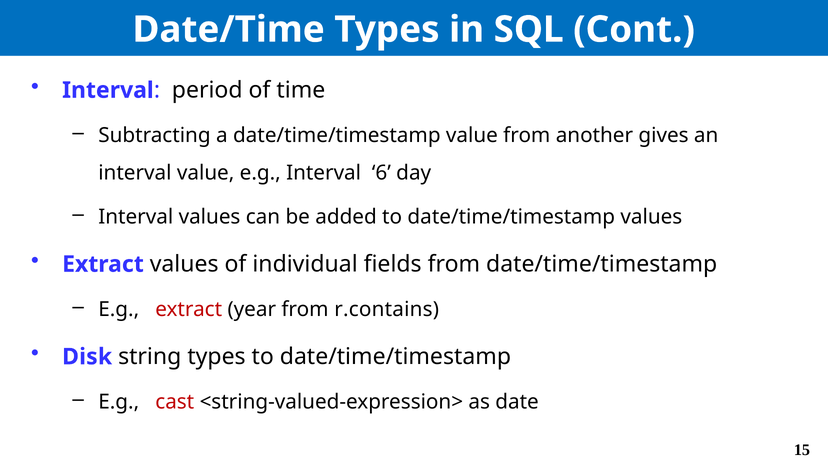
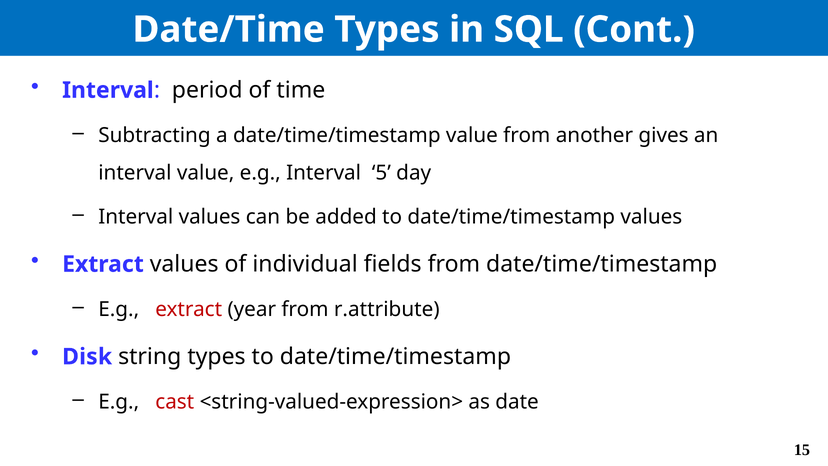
6: 6 -> 5 (381, 173)
r.contains: r.contains -> r.attribute (387, 309)
